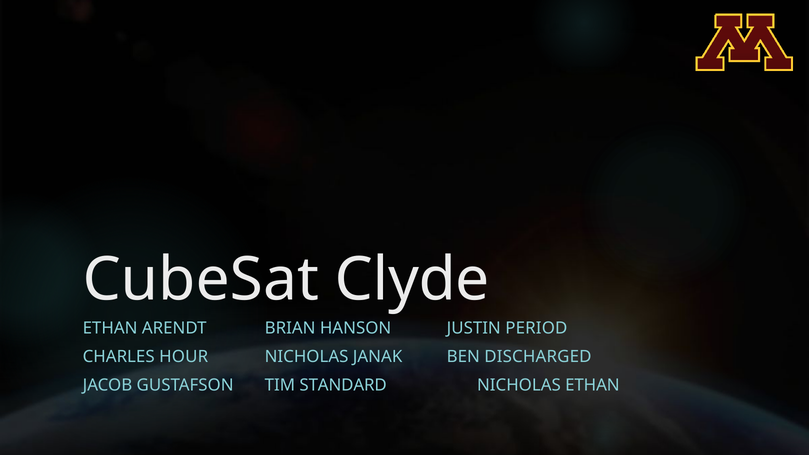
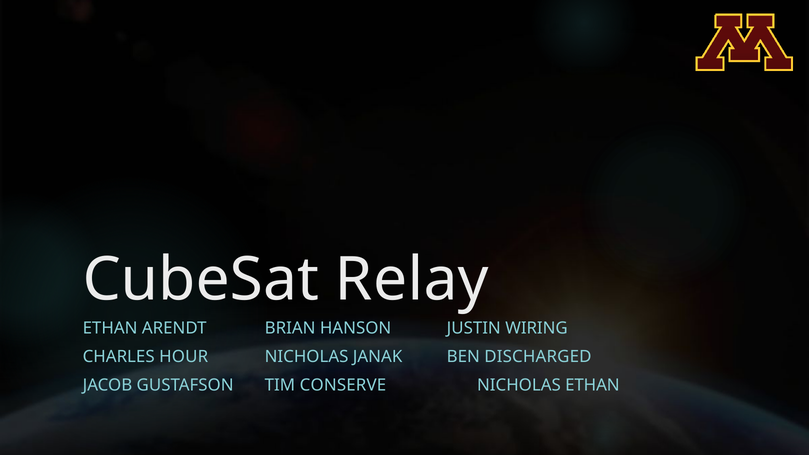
Clyde: Clyde -> Relay (412, 280)
PERIOD: PERIOD -> WIRING (536, 328)
STANDARD: STANDARD -> CONSERVE (343, 385)
